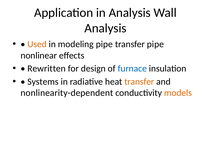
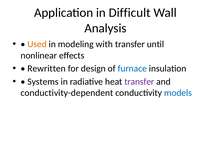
in Analysis: Analysis -> Difficult (130, 13)
modeling pipe: pipe -> with (104, 44)
transfer pipe: pipe -> until (155, 44)
transfer colour: orange -> purple (139, 82)
nonlinearity-dependent: nonlinearity-dependent -> conductivity-dependent (67, 93)
models colour: orange -> blue (178, 93)
